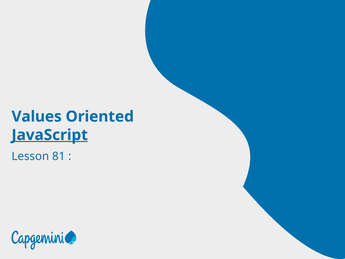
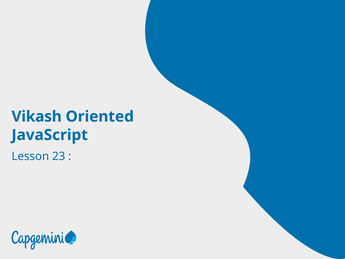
Values: Values -> Vikash (37, 116)
JavaScript underline: present -> none (50, 135)
81: 81 -> 23 (59, 156)
